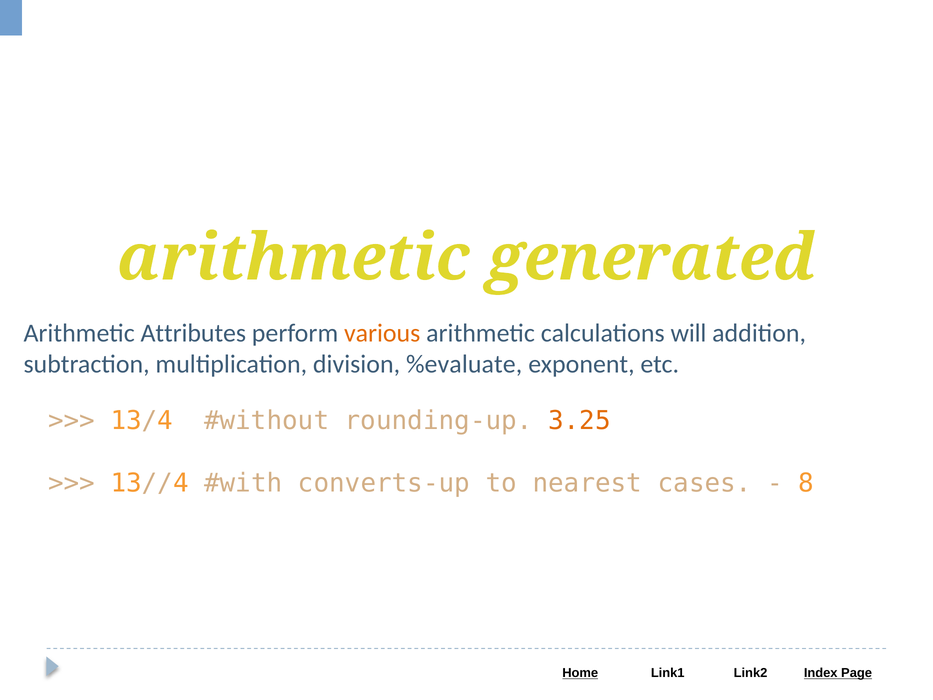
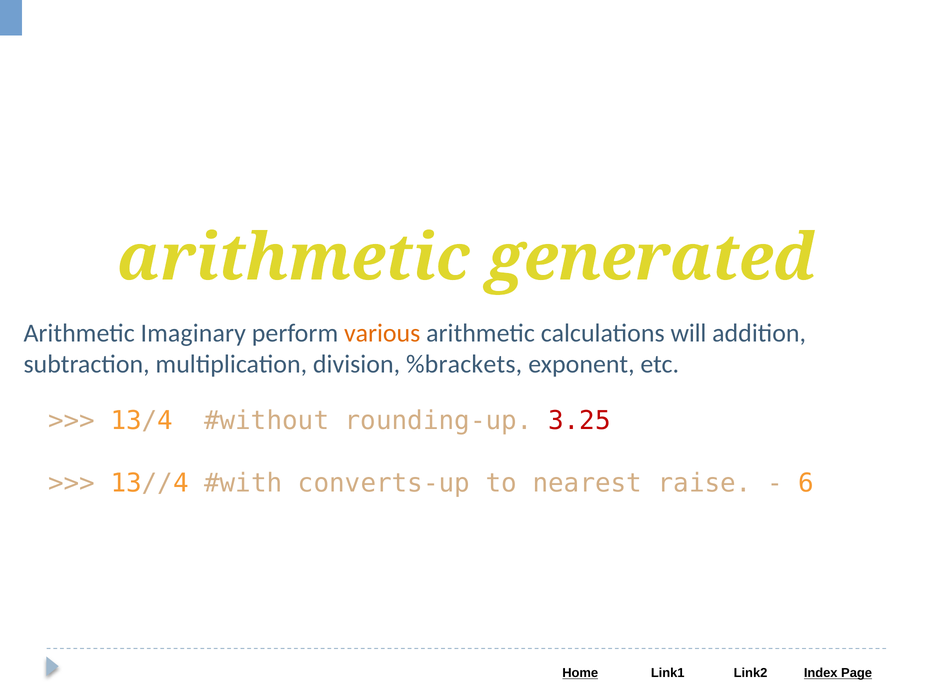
Attributes: Attributes -> Imaginary (193, 333)
%evaluate: %evaluate -> %brackets (464, 364)
3.25 colour: orange -> red (579, 421)
cases: cases -> raise (705, 483)
8: 8 -> 6 (806, 483)
